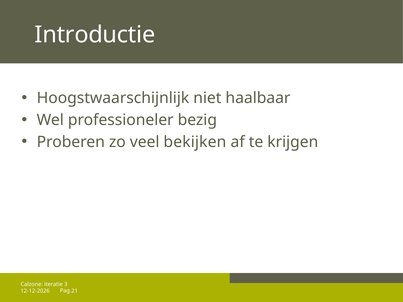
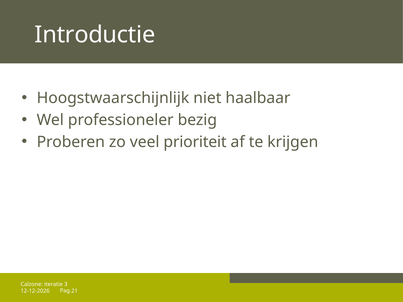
bekijken: bekijken -> prioriteit (195, 142)
